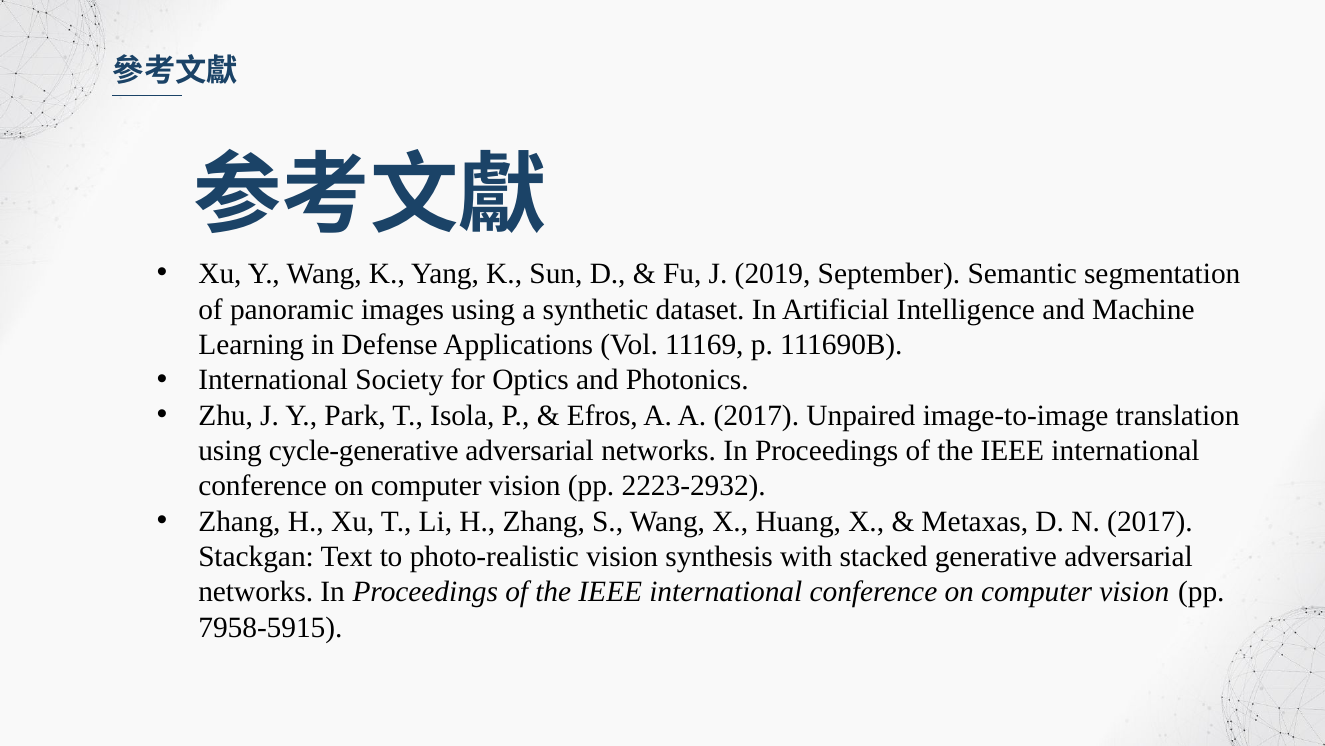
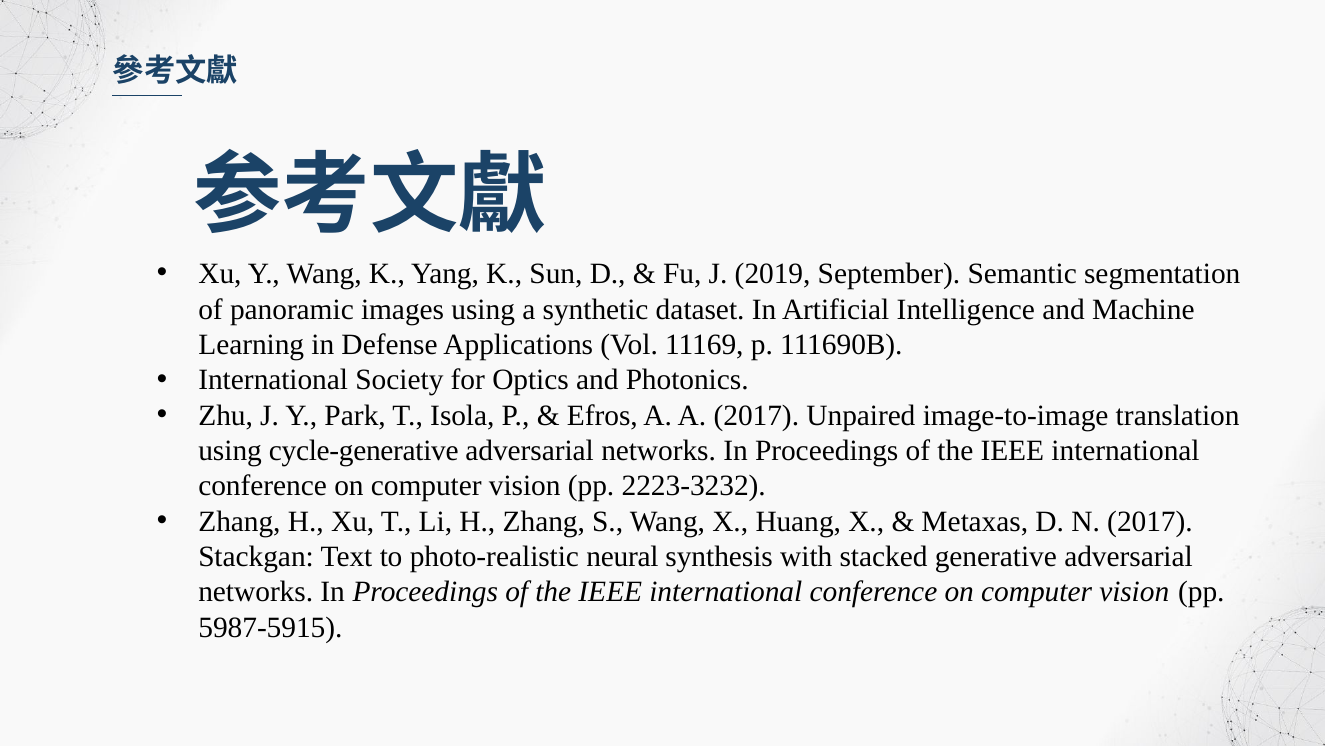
2223-2932: 2223-2932 -> 2223-3232 (694, 486)
photo-realistic vision: vision -> neural (622, 556)
7958-5915: 7958-5915 -> 5987-5915 (270, 627)
